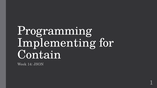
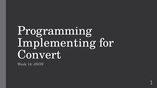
Contain: Contain -> Convert (39, 55)
